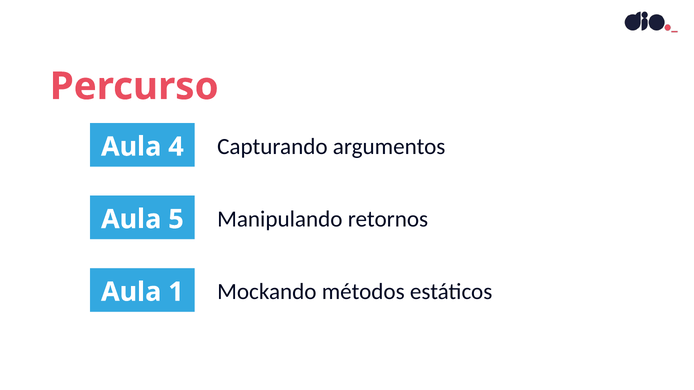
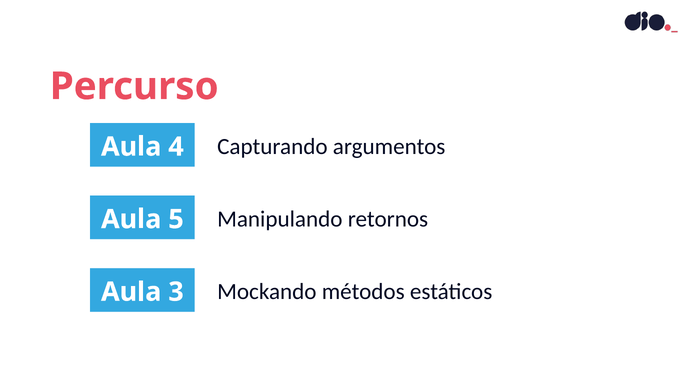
1: 1 -> 3 (176, 292)
